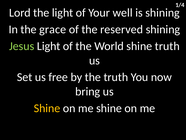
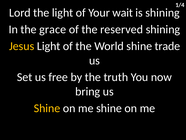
well: well -> wait (123, 13)
Jesus colour: light green -> yellow (22, 46)
shine truth: truth -> trade (167, 46)
